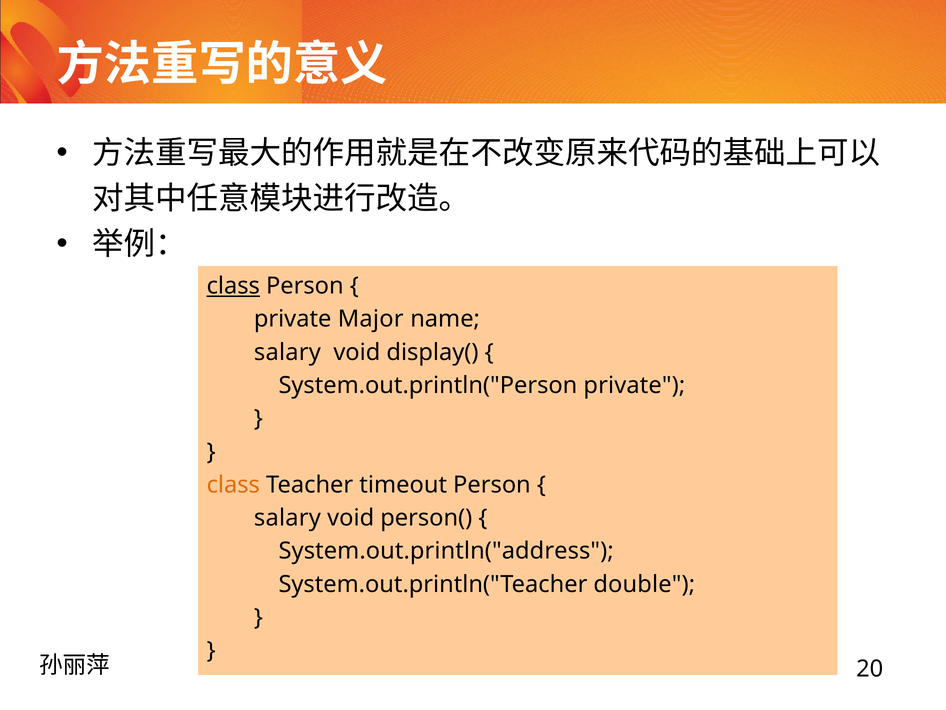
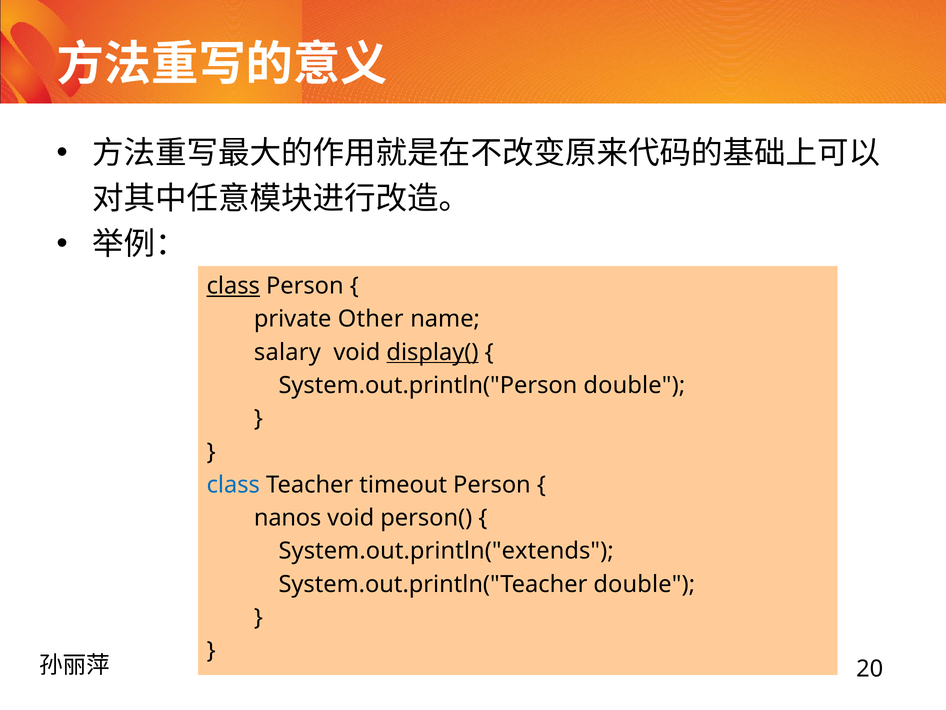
Major: Major -> Other (371, 319)
display( underline: none -> present (432, 352)
System.out.println("Person private: private -> double (634, 385)
class colour: orange -> blue (233, 484)
salary: salary -> nanos (288, 518)
System.out.println("address: System.out.println("address -> System.out.println("extends (446, 551)
